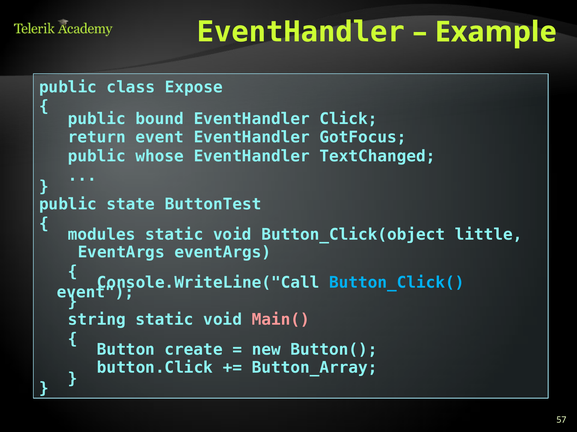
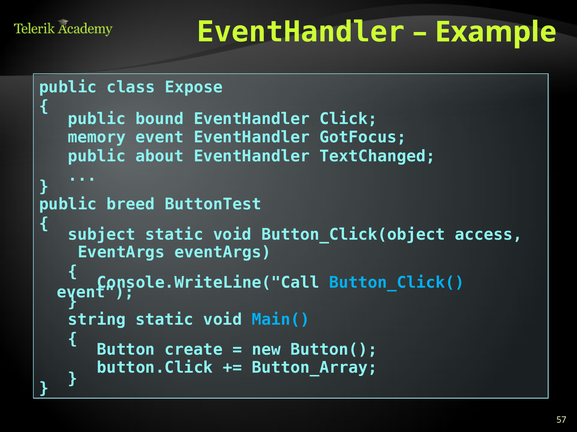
return: return -> memory (97, 137)
whose: whose -> about (160, 157)
state: state -> breed (131, 205)
modules: modules -> subject (102, 235)
little: little -> access (489, 235)
Main( colour: pink -> light blue (281, 320)
